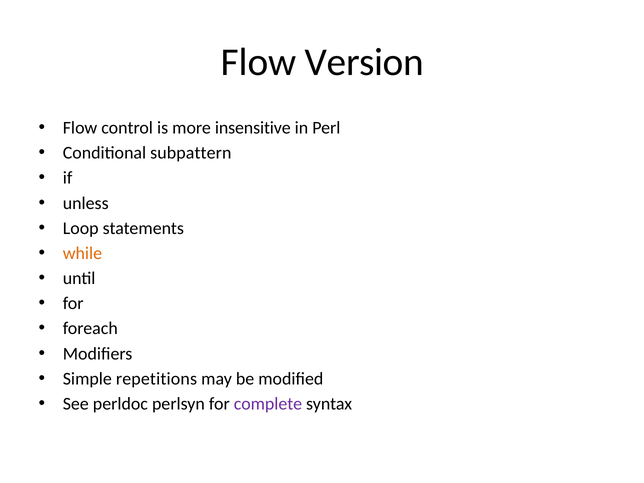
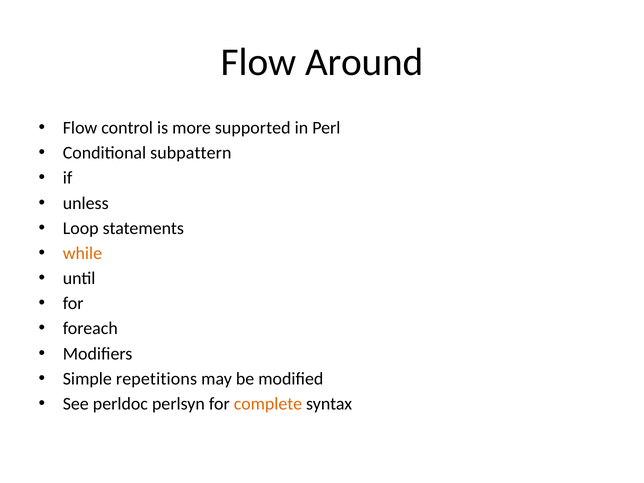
Version: Version -> Around (364, 62)
insensitive: insensitive -> supported (253, 128)
complete colour: purple -> orange (268, 404)
